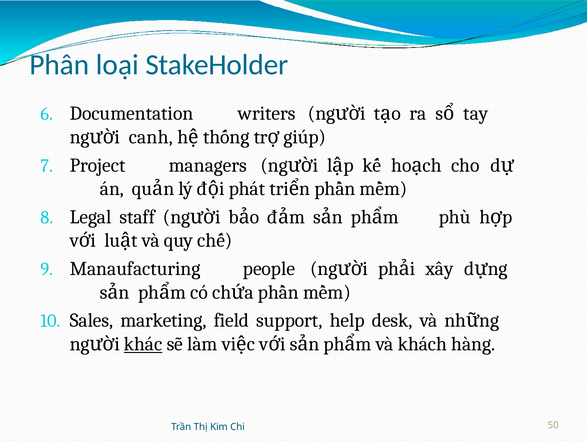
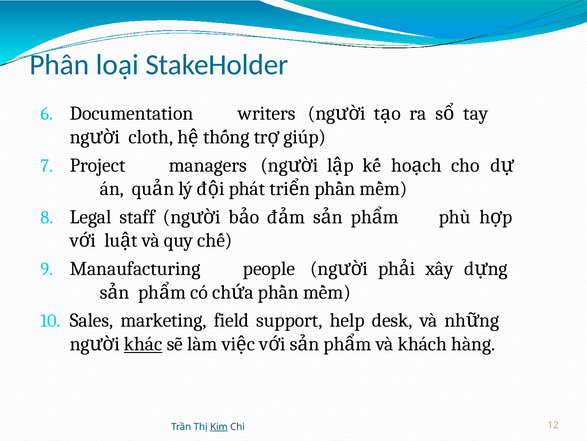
canh: canh -> cloth (151, 137)
Kim underline: none -> present (219, 426)
50: 50 -> 12 (553, 424)
